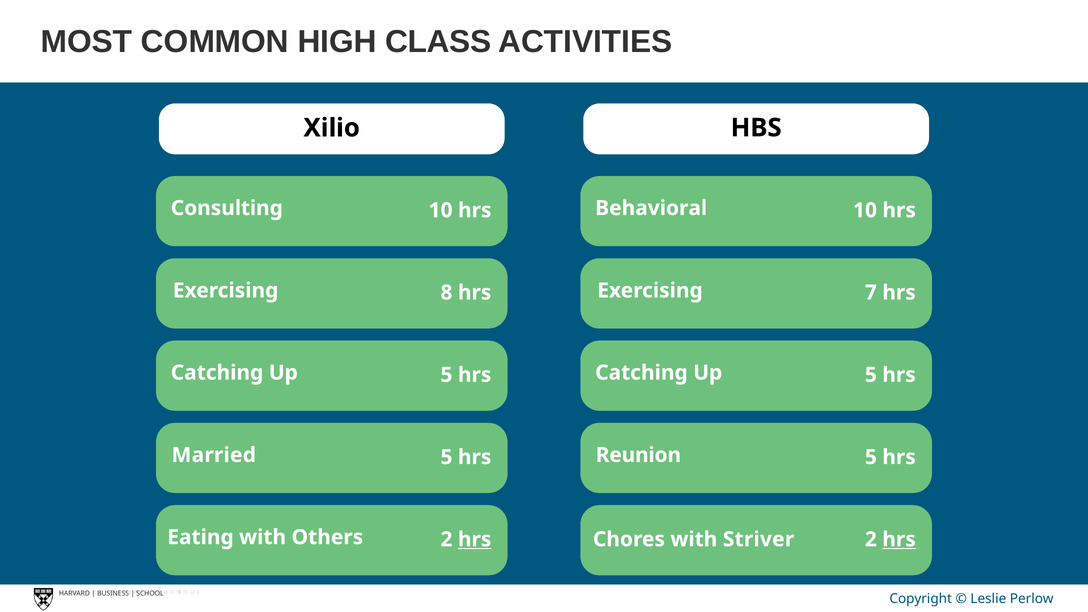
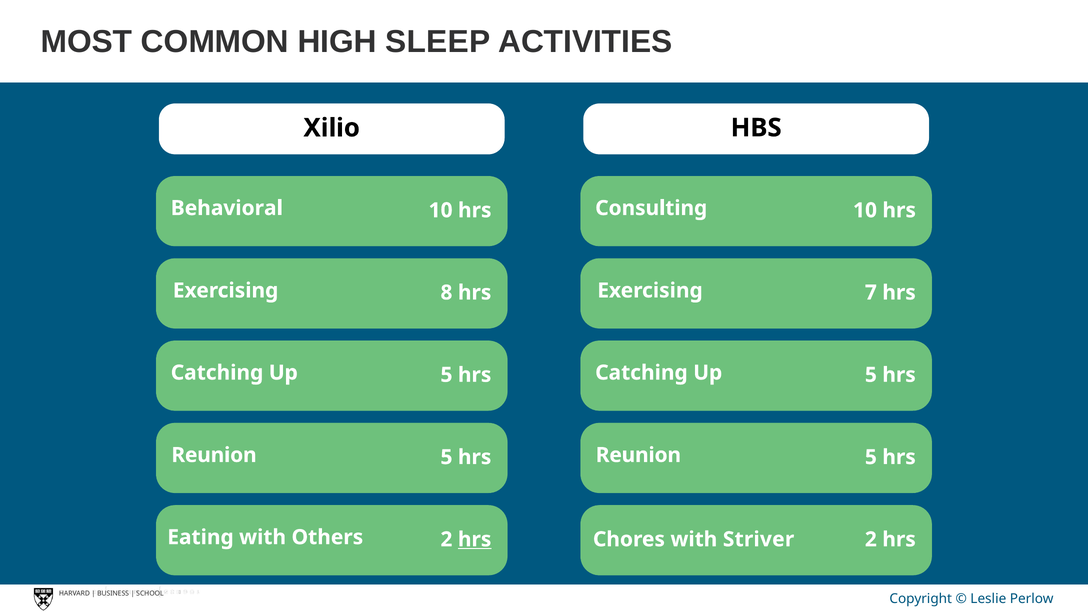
CLASS: CLASS -> SLEEP (438, 42)
Consulting: Consulting -> Behavioral (227, 208)
Behavioral: Behavioral -> Consulting (651, 208)
Married: Married -> Reunion (214, 455)
hrs underline: present -> none (899, 539)
